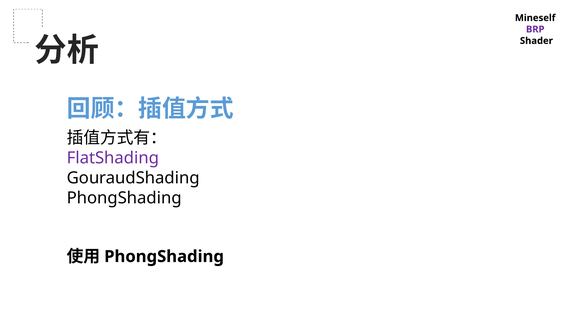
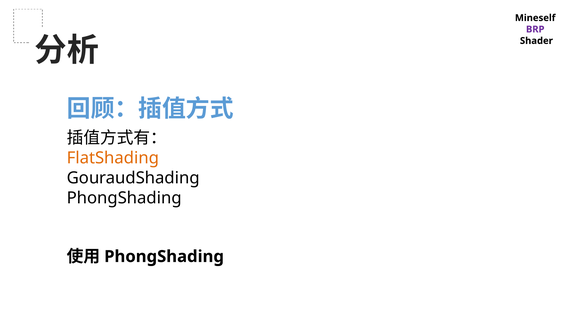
FlatShading colour: purple -> orange (113, 158)
